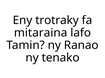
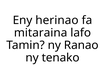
trotraky: trotraky -> herinao (57, 20)
